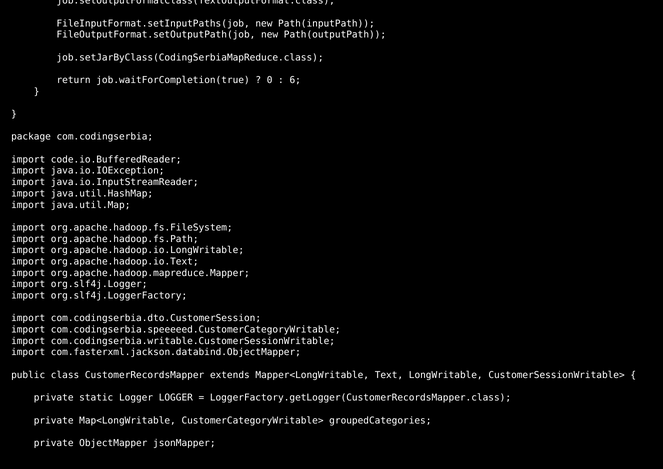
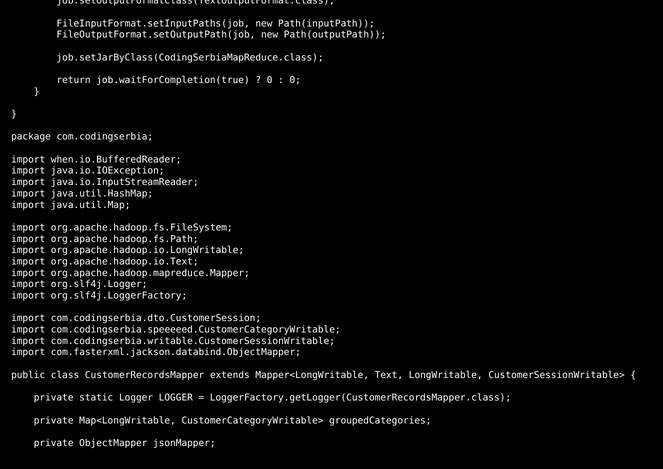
6: 6 -> 0 (295, 80)
code.io.BufferedReader: code.io.BufferedReader -> when.io.BufferedReader (116, 159)
